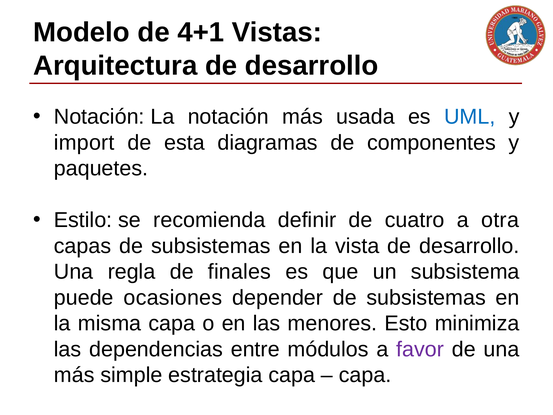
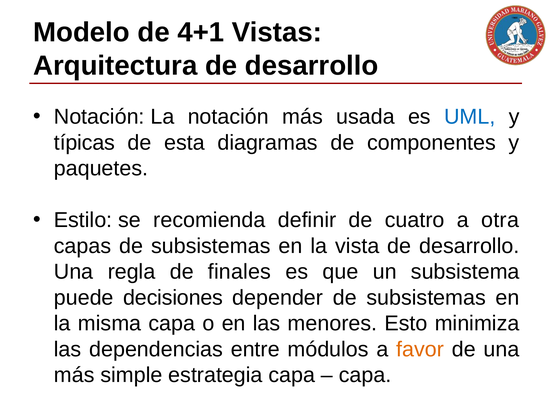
import: import -> típicas (84, 143)
ocasiones: ocasiones -> decisiones (173, 297)
favor colour: purple -> orange (420, 349)
